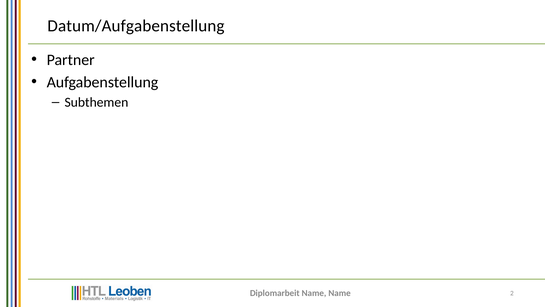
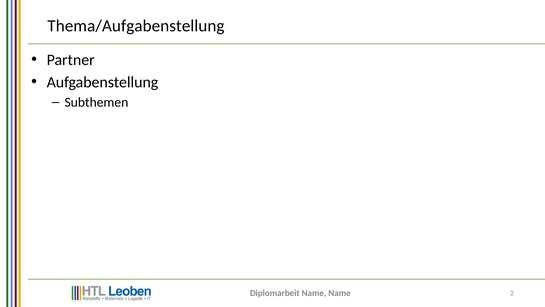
Datum/Aufgabenstellung: Datum/Aufgabenstellung -> Thema/Aufgabenstellung (136, 26)
